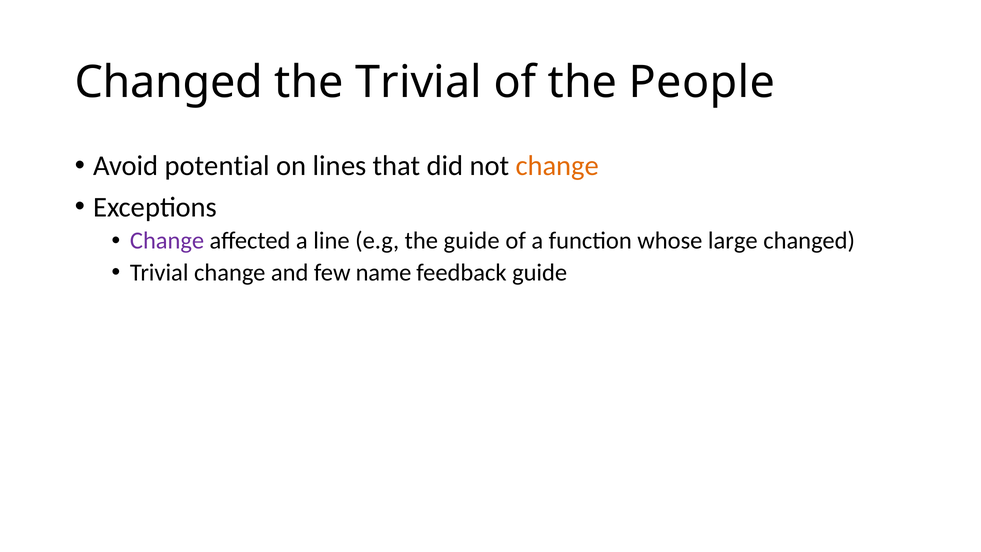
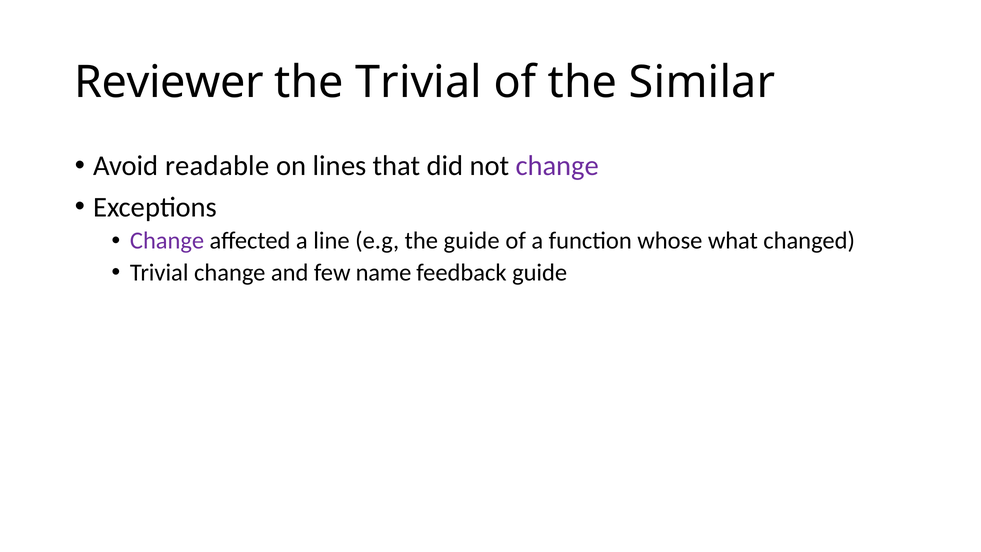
Changed: Changed -> Reviewer (169, 82)
People: People -> Similar (702, 82)
potential: potential -> readable (217, 166)
change colour: orange -> purple (557, 166)
large: large -> what (733, 241)
